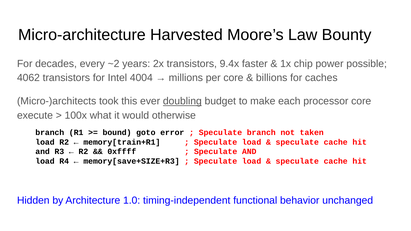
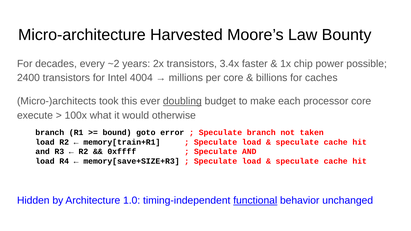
9.4x: 9.4x -> 3.4x (229, 64)
4062: 4062 -> 2400 (28, 78)
functional underline: none -> present (255, 201)
